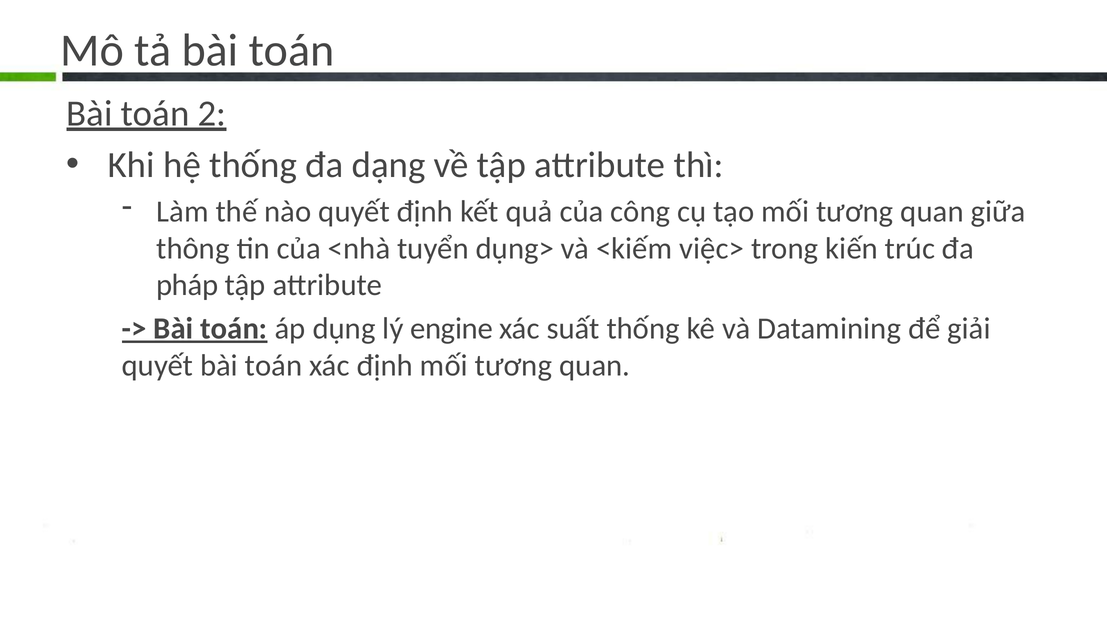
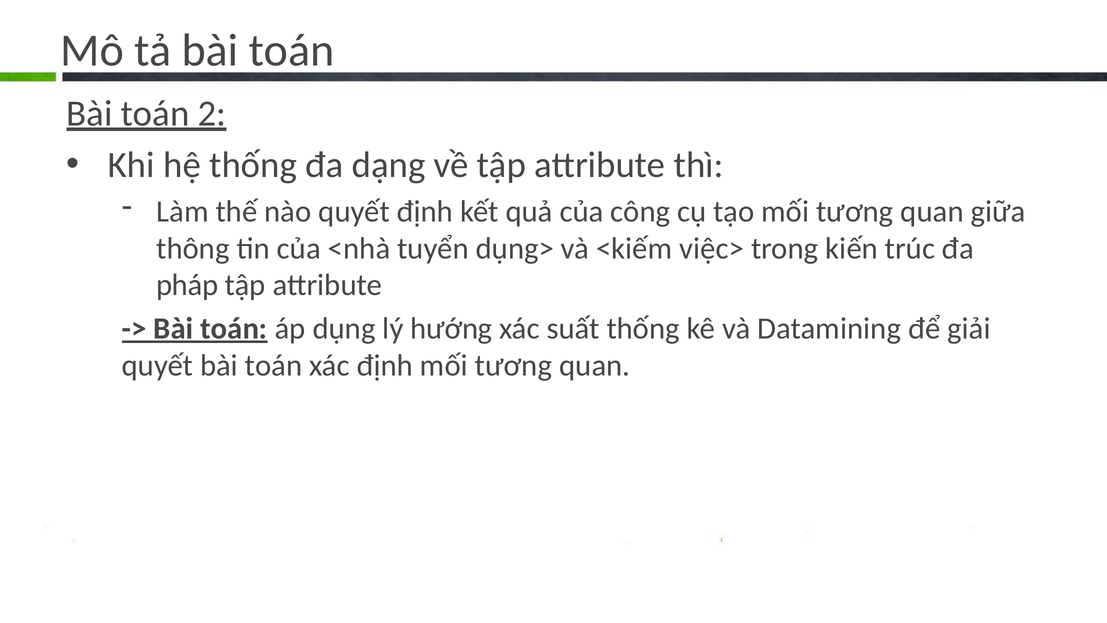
engine: engine -> hướng (451, 328)
